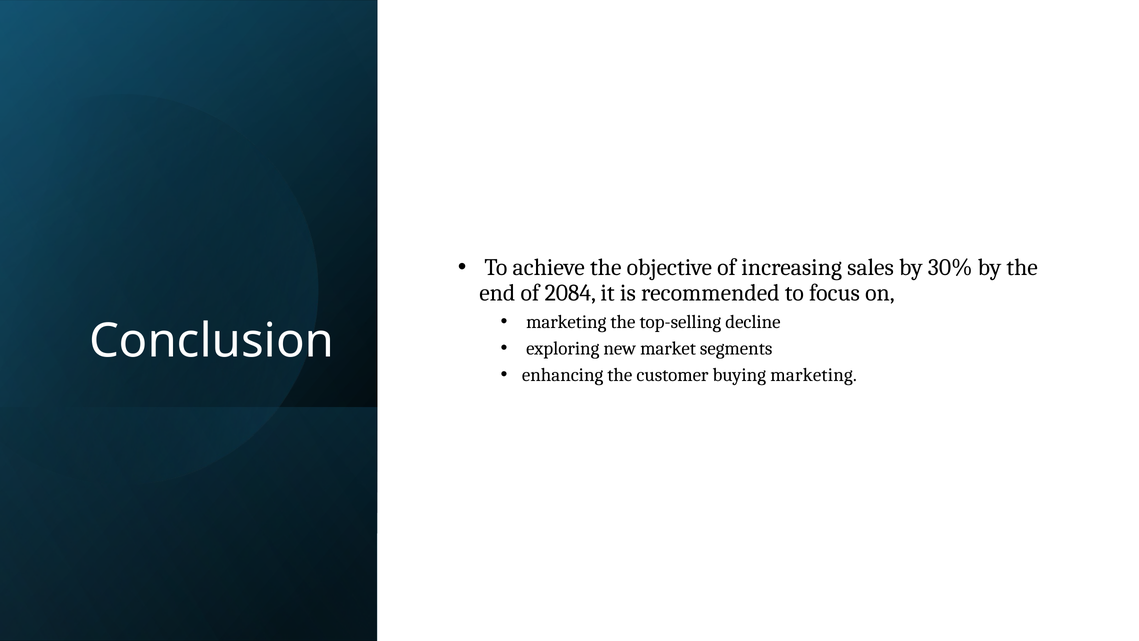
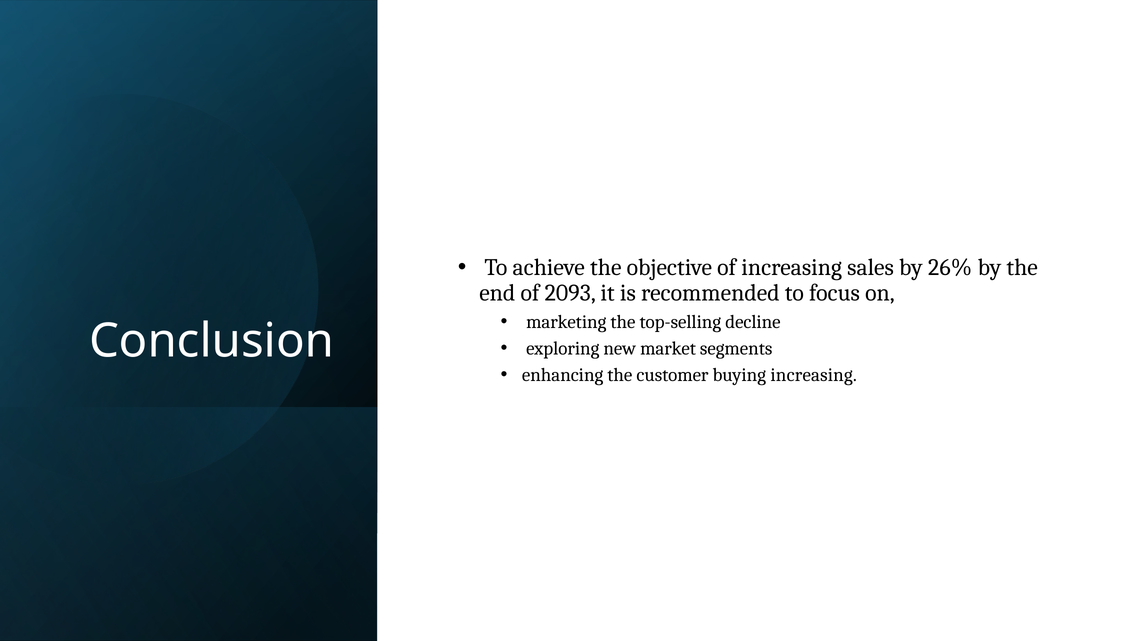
30%: 30% -> 26% (950, 267)
2084: 2084 -> 2093 (570, 293)
buying marketing: marketing -> increasing (814, 375)
